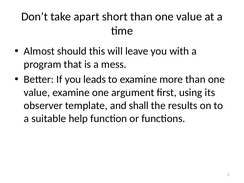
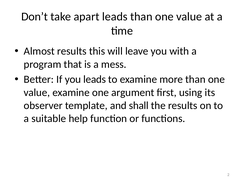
apart short: short -> leads (115, 16)
Almost should: should -> results (72, 51)
